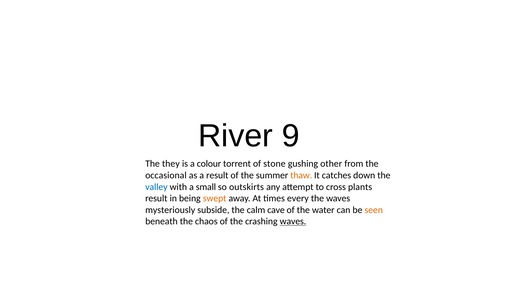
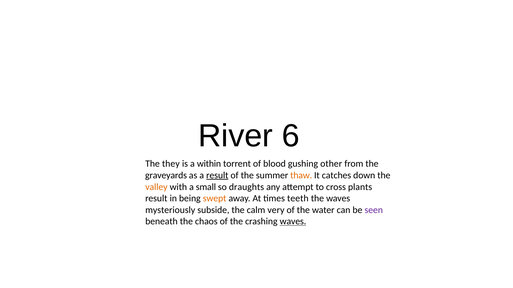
9: 9 -> 6 (291, 136)
colour: colour -> within (209, 164)
stone: stone -> blood (274, 164)
occasional: occasional -> graveyards (166, 176)
result underline: none -> present (217, 176)
valley colour: blue -> orange (156, 187)
outskirts: outskirts -> draughts (247, 187)
every: every -> teeth (298, 199)
cave: cave -> very (276, 210)
seen colour: orange -> purple (374, 210)
